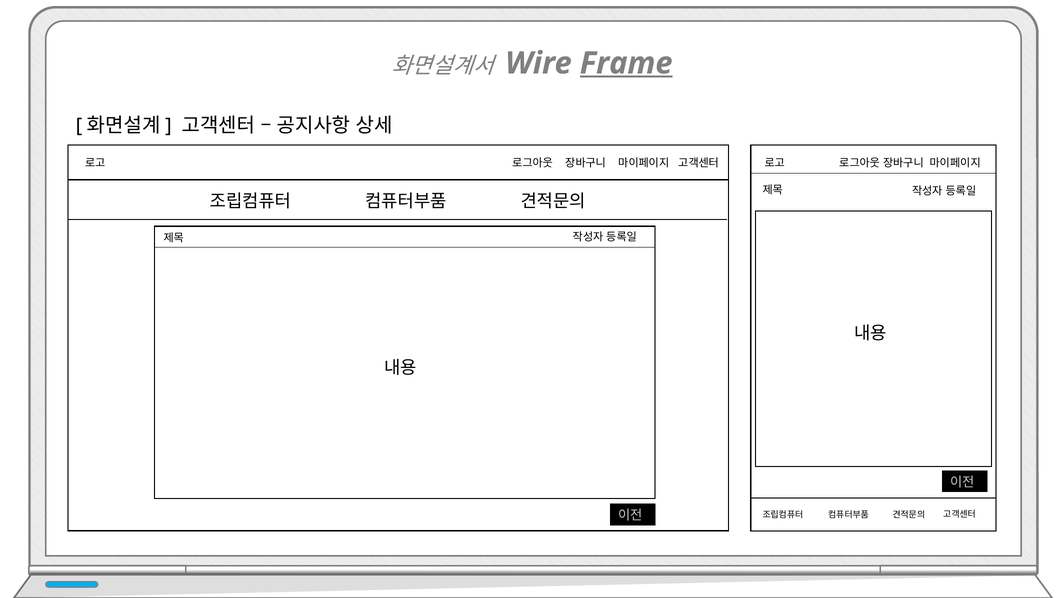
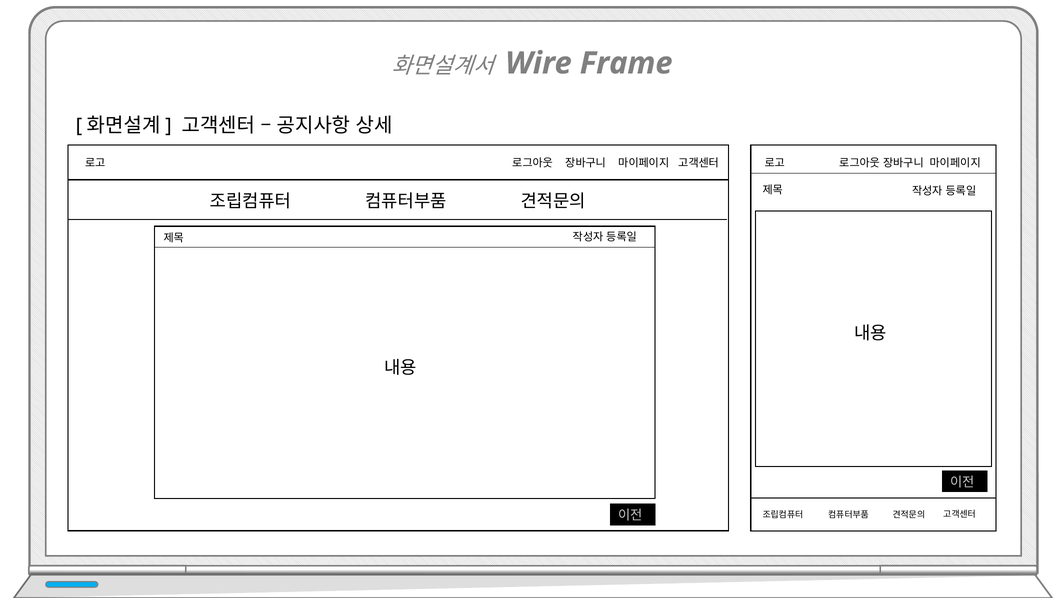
Frame underline: present -> none (626, 63)
